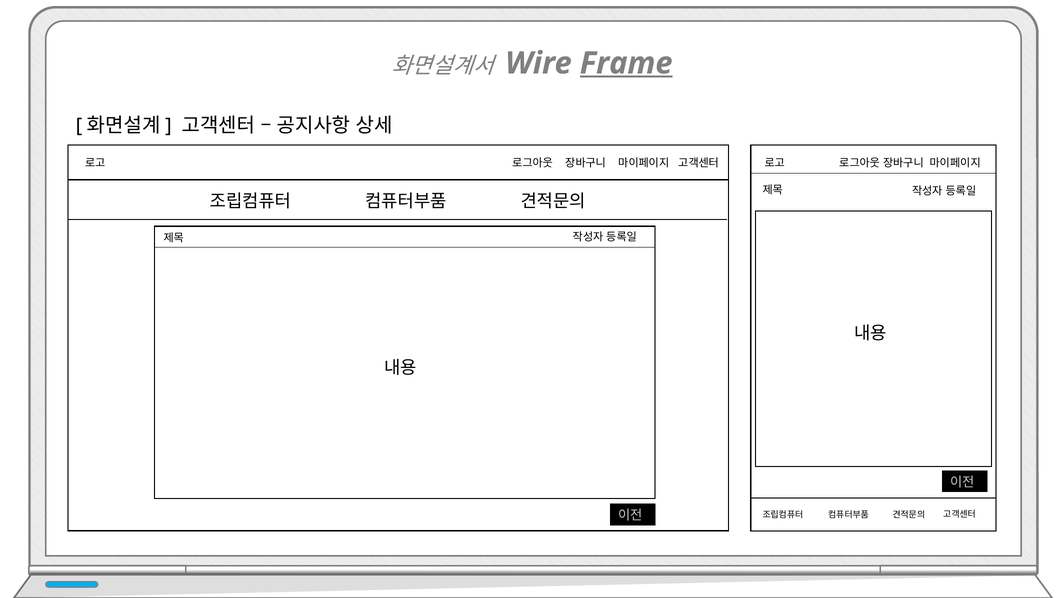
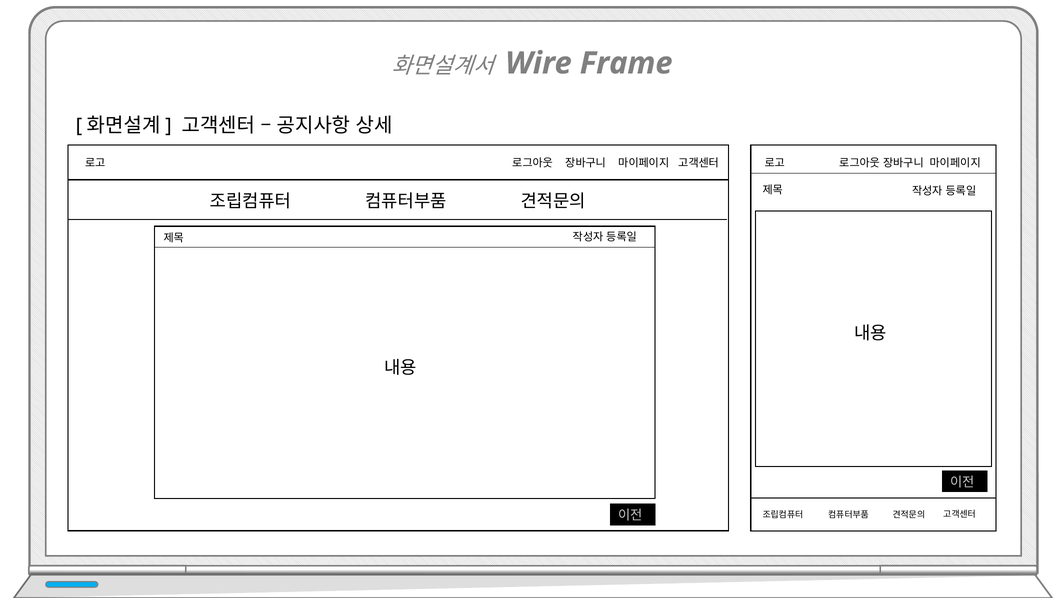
Frame underline: present -> none (626, 63)
